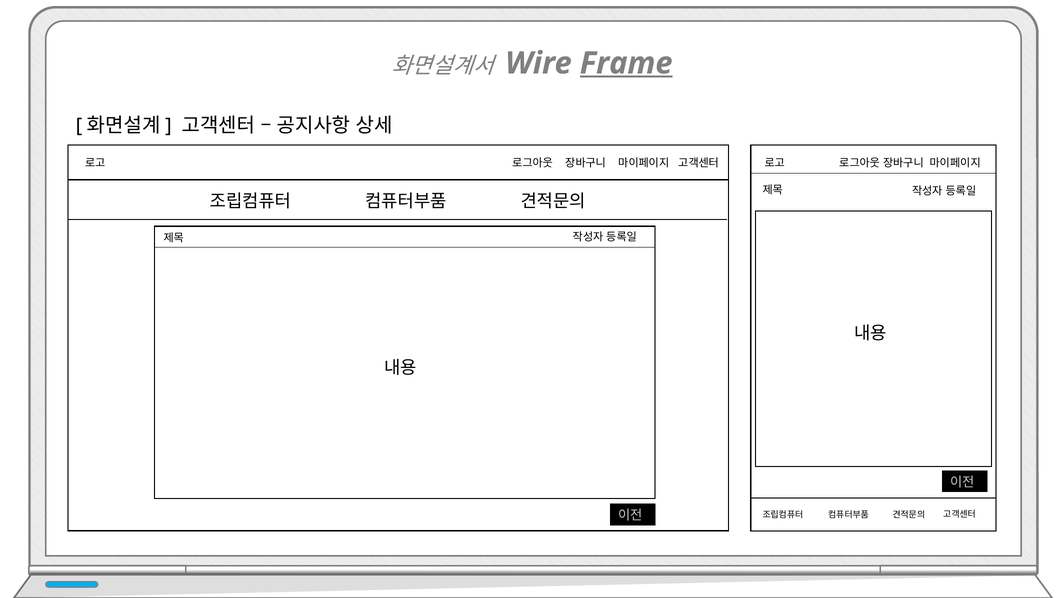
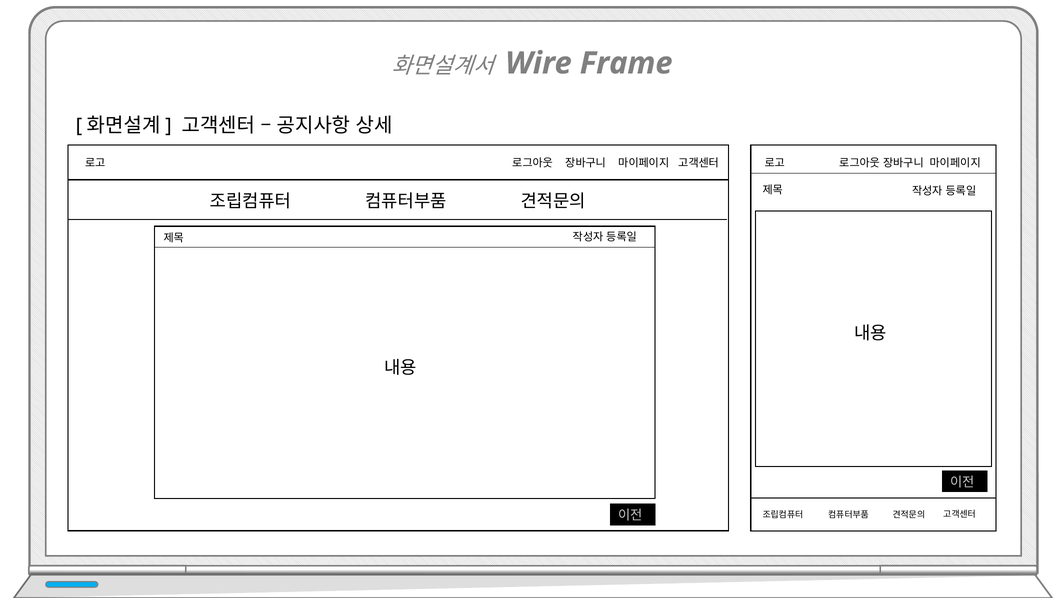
Frame underline: present -> none (626, 63)
